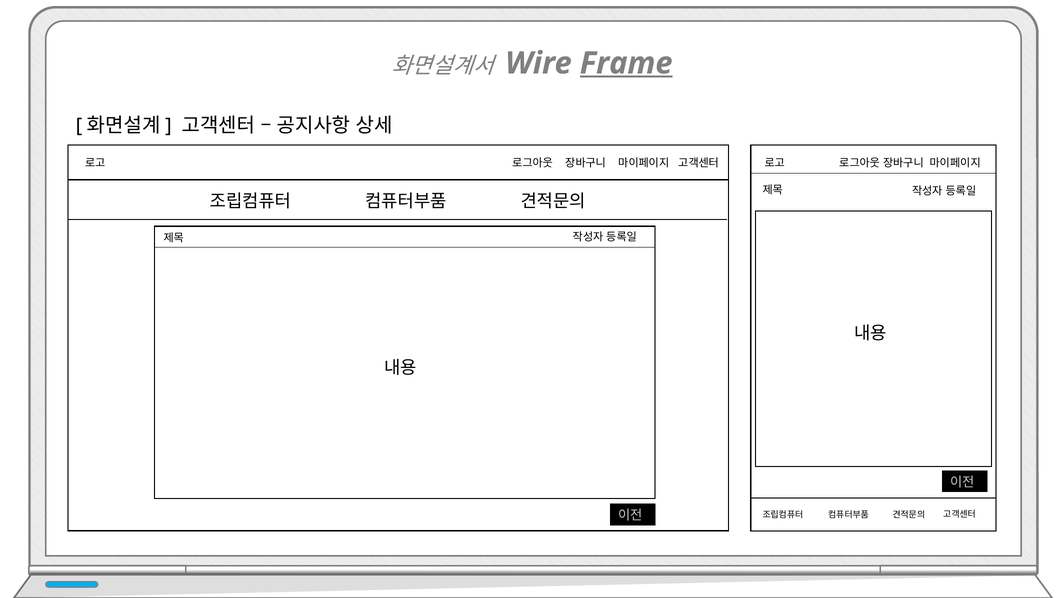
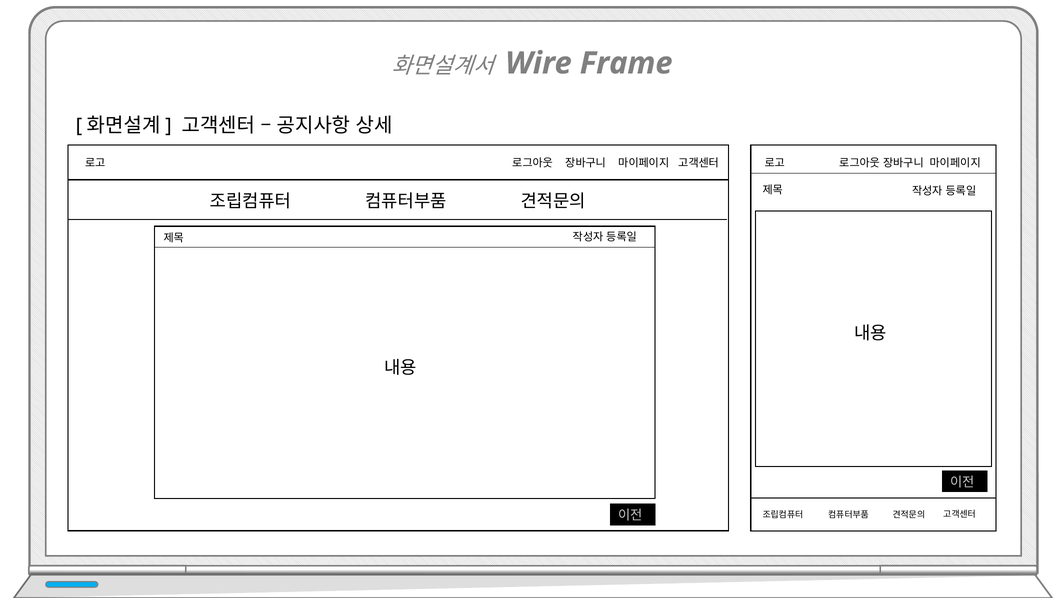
Frame underline: present -> none (626, 63)
